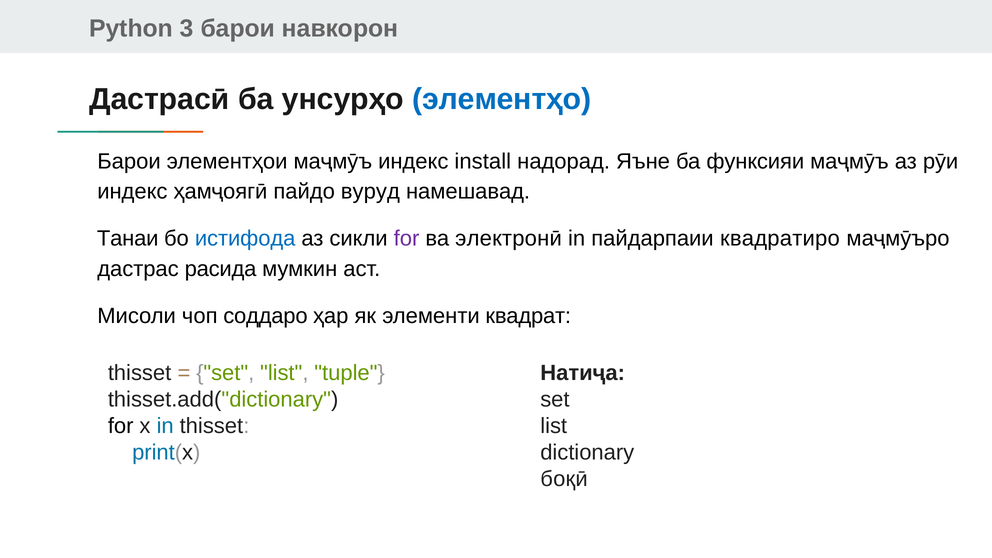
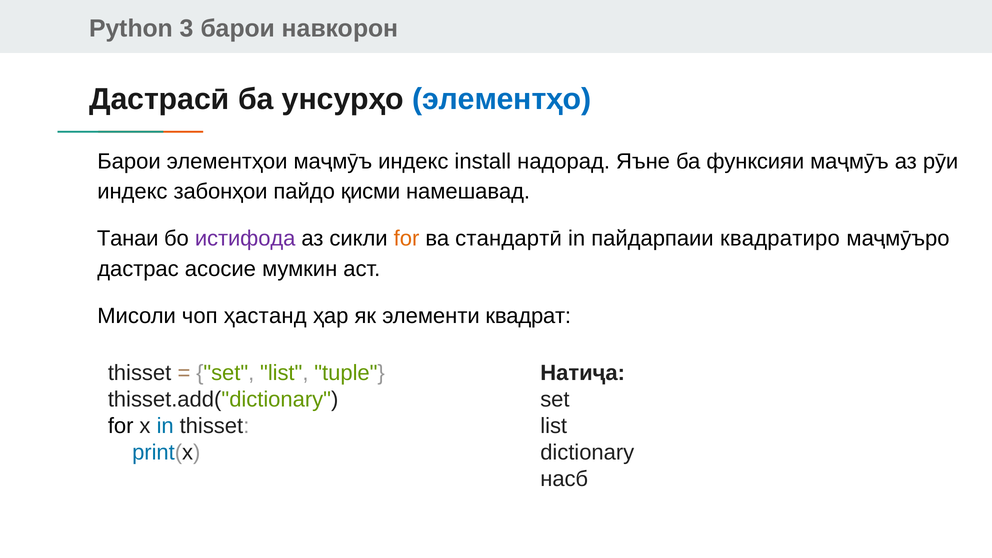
ҳамҷоягӣ: ҳамҷоягӣ -> забонҳои (221, 192)
вуруд: вуруд -> қисми (370, 192)
истифода colour: blue -> purple (245, 239)
for colour: purple -> orange (407, 239)
электронӣ: электронӣ -> стандартӣ (509, 239)
расида: расида -> асосие (220, 269)
соддаро: соддаро -> ҳастанд (265, 316)
боқӣ: боқӣ -> насб (564, 479)
